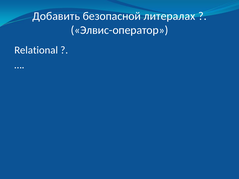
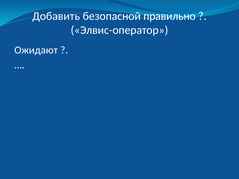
литералах: литералах -> правильно (170, 16)
Relational: Relational -> Ожидают (36, 50)
